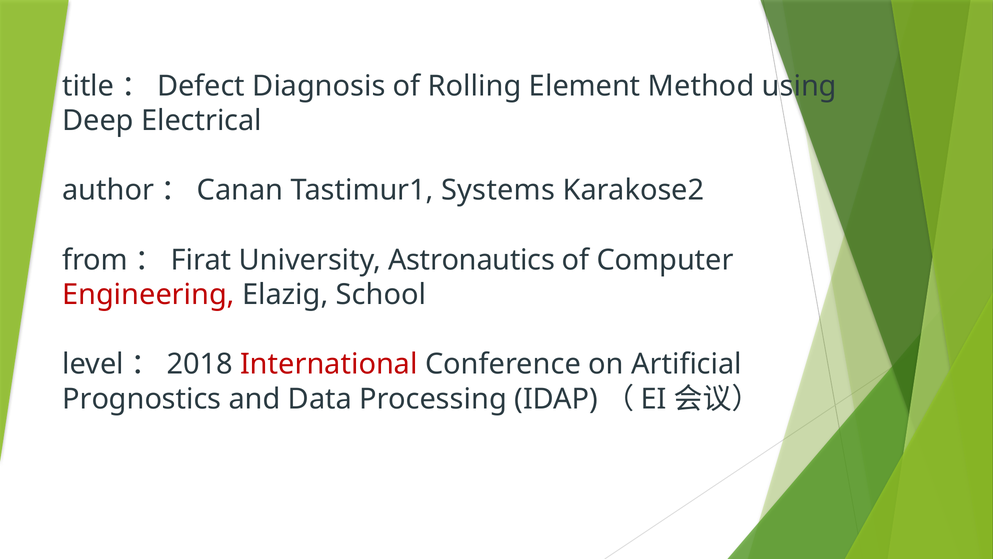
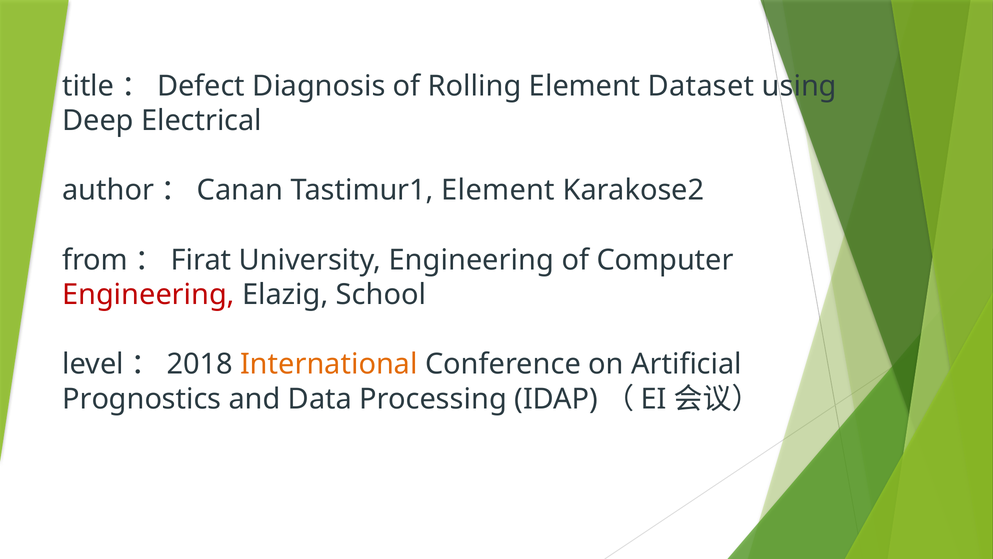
Method: Method -> Dataset (701, 86)
Tastimur1 Systems: Systems -> Element (498, 190)
University Astronautics: Astronautics -> Engineering (471, 260)
International colour: red -> orange (329, 364)
